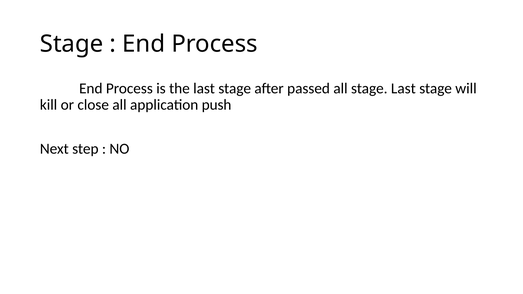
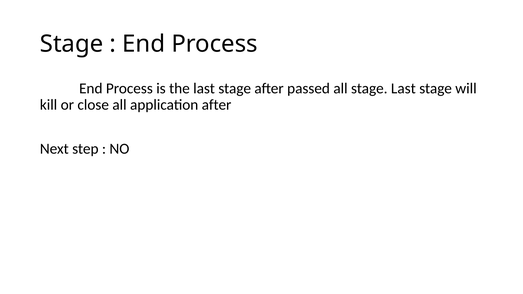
application push: push -> after (217, 105)
